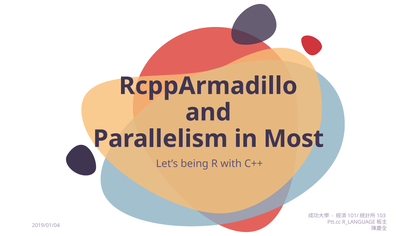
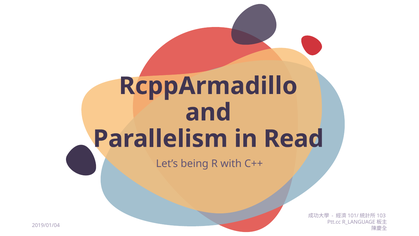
Most: Most -> Read (294, 139)
